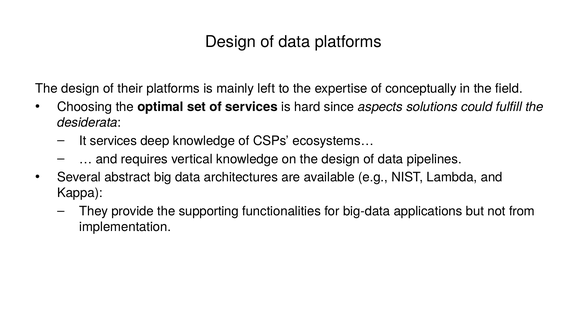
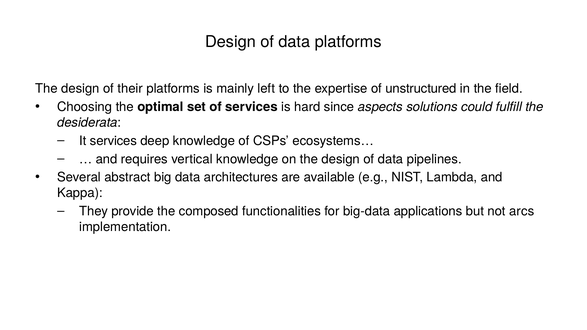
conceptually: conceptually -> unstructured (421, 89)
supporting: supporting -> composed (209, 211)
from: from -> arcs (522, 211)
